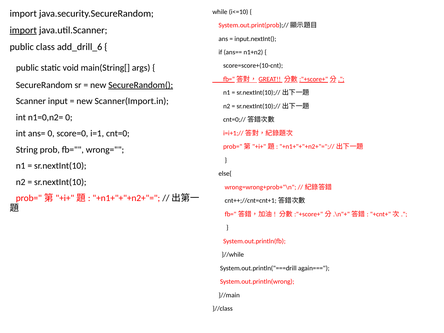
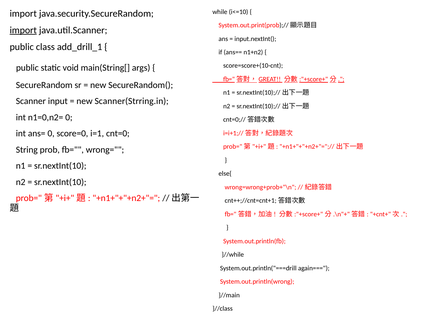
add_drill_6: add_drill_6 -> add_drill_1 (80, 47)
SecureRandom( underline: present -> none (141, 85)
Scanner(Import.in: Scanner(Import.in -> Scanner(Strring.in (132, 101)
